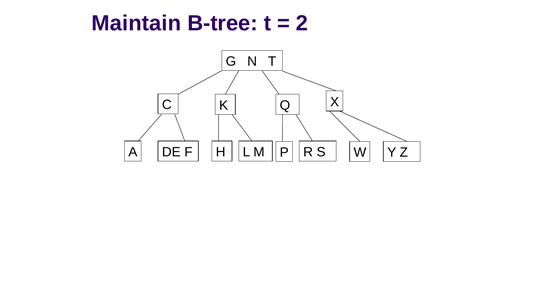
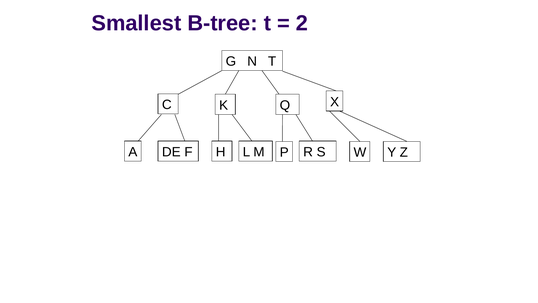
Maintain: Maintain -> Smallest (136, 23)
